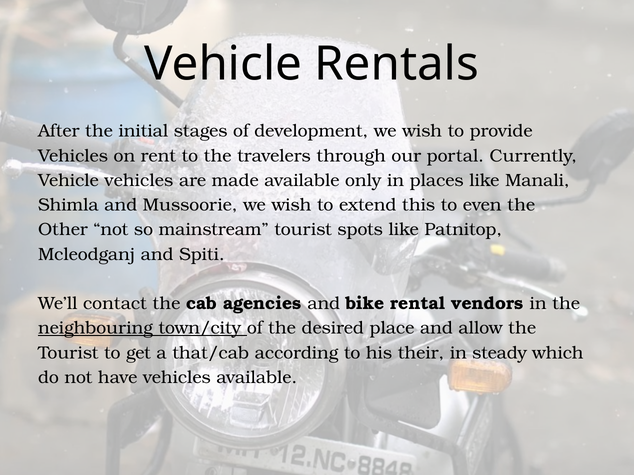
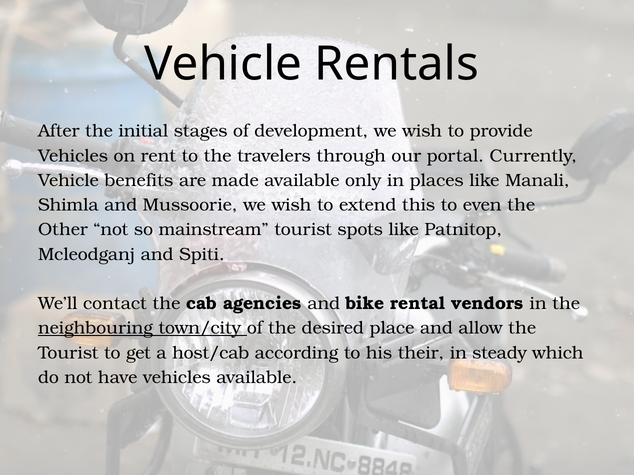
Vehicle vehicles: vehicles -> benefits (139, 181)
that/cab: that/cab -> host/cab (211, 353)
